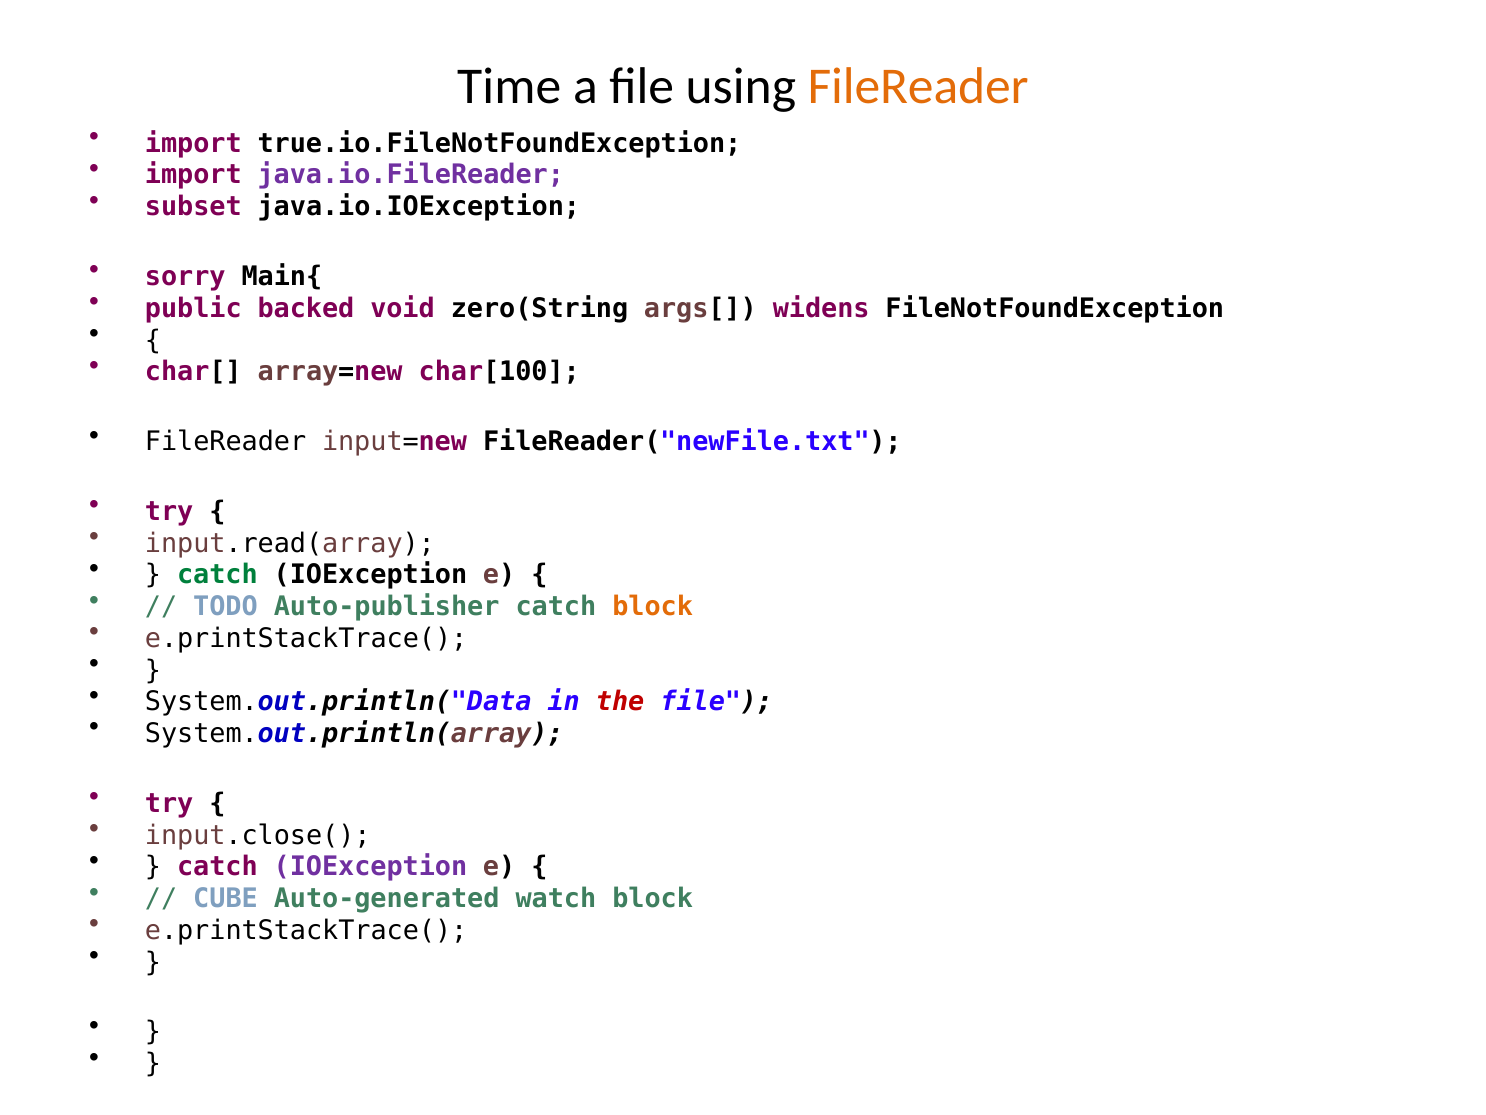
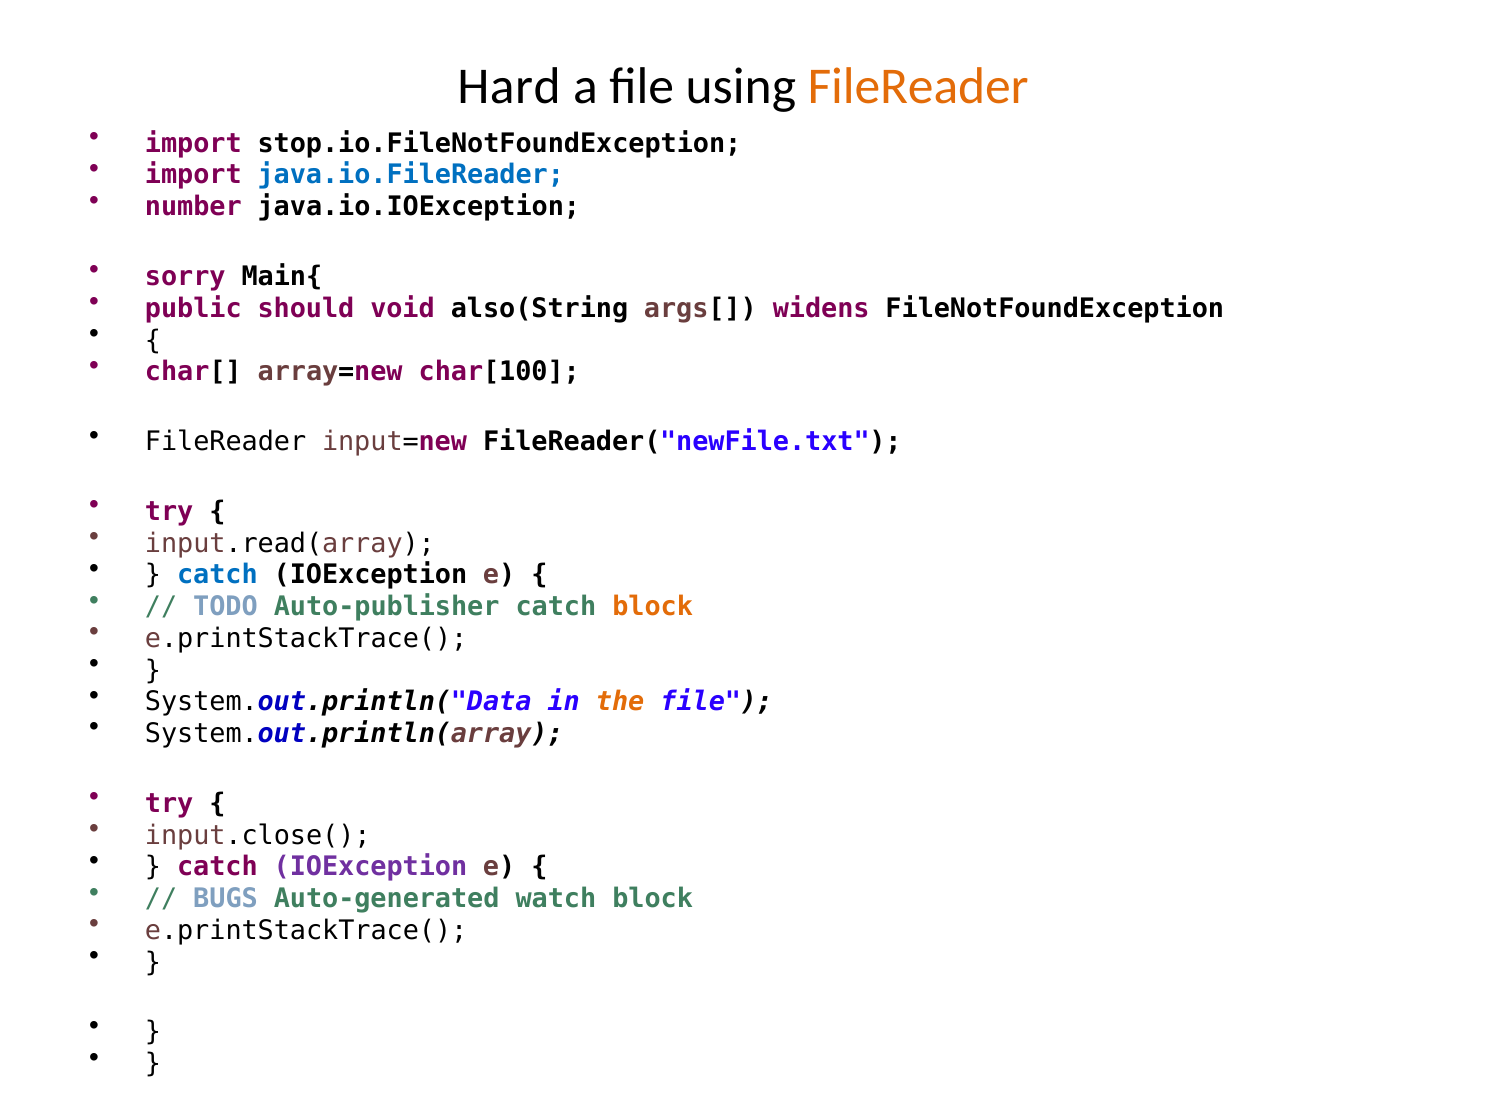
Time: Time -> Hard (509, 87)
true.io.FileNotFoundException: true.io.FileNotFoundException -> stop.io.FileNotFoundException (499, 143)
java.io.FileReader colour: purple -> blue (411, 175)
subset: subset -> number (193, 207)
backed: backed -> should (306, 308)
zero(String: zero(String -> also(String (540, 308)
catch colour: green -> blue (217, 575)
the colour: red -> orange (620, 702)
CUBE: CUBE -> BUGS (226, 898)
